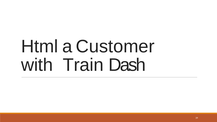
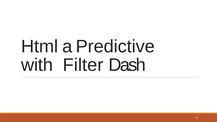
Customer: Customer -> Predictive (115, 46)
Train: Train -> Filter (83, 65)
